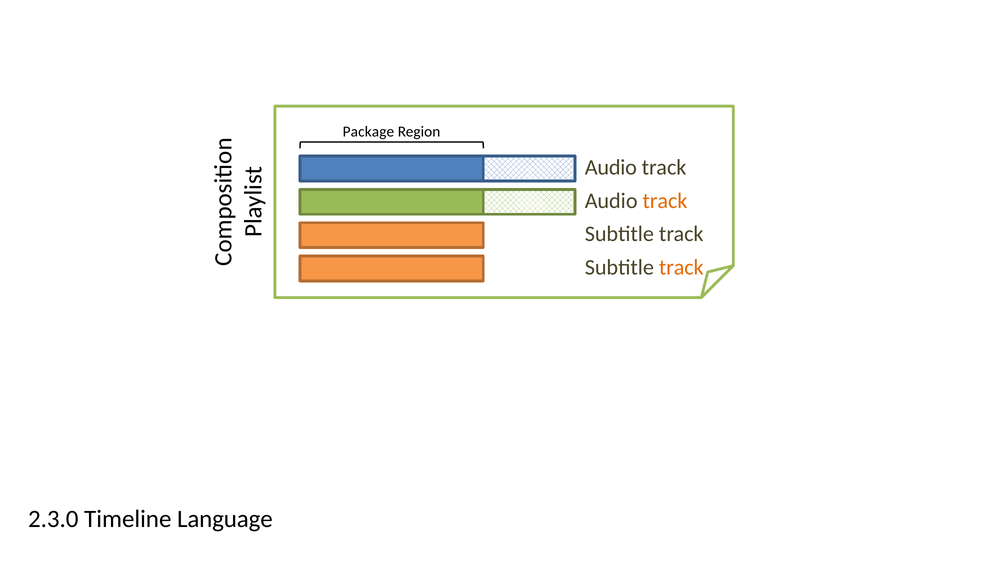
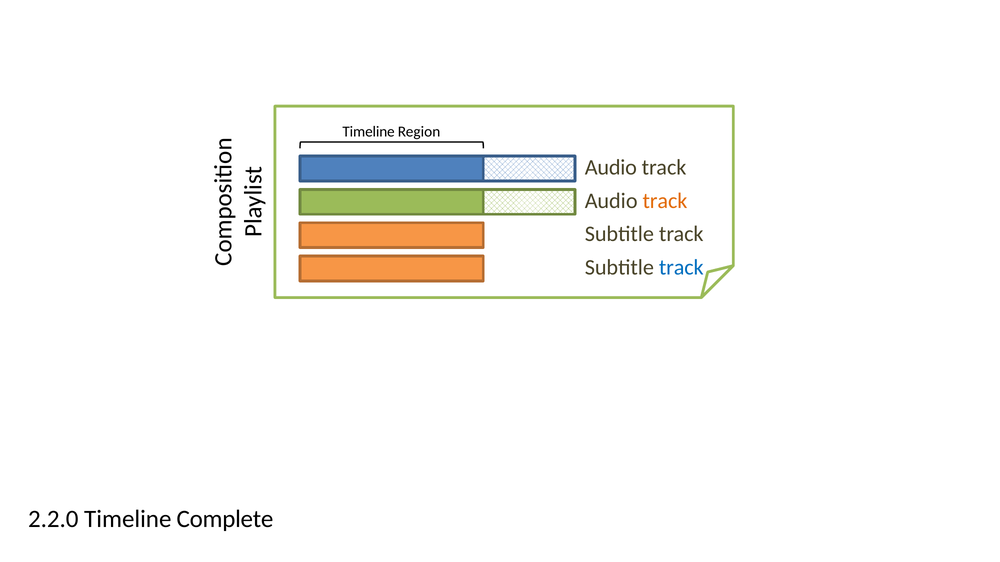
Package: Package -> Timeline (369, 132)
track colour: orange -> blue (681, 268)
2.3.0: 2.3.0 -> 2.2.0 (53, 520)
Language: Language -> Complete (225, 520)
